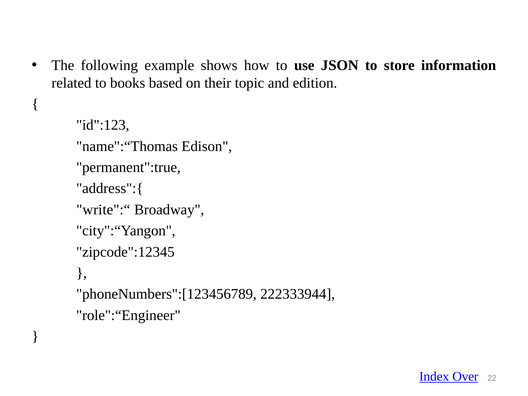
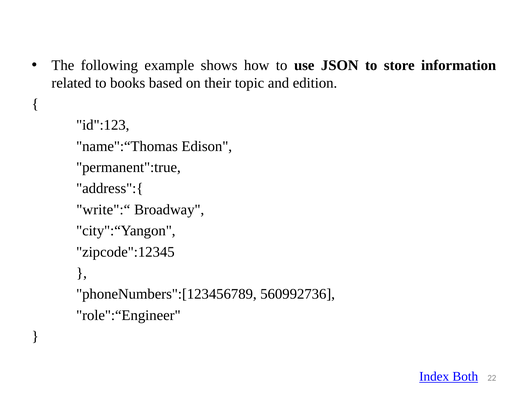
222333944: 222333944 -> 560992736 (298, 294)
Over: Over -> Both (465, 376)
